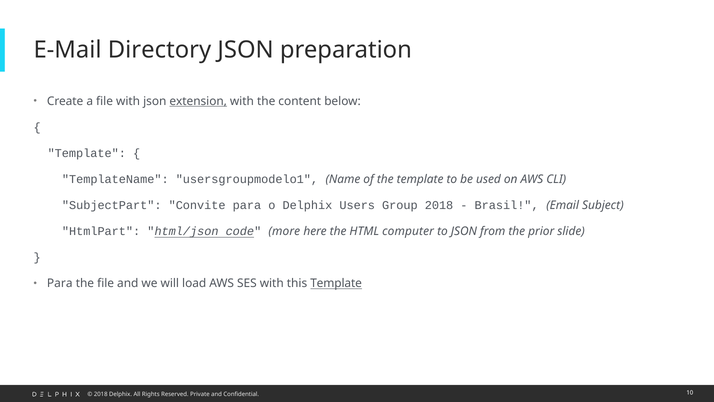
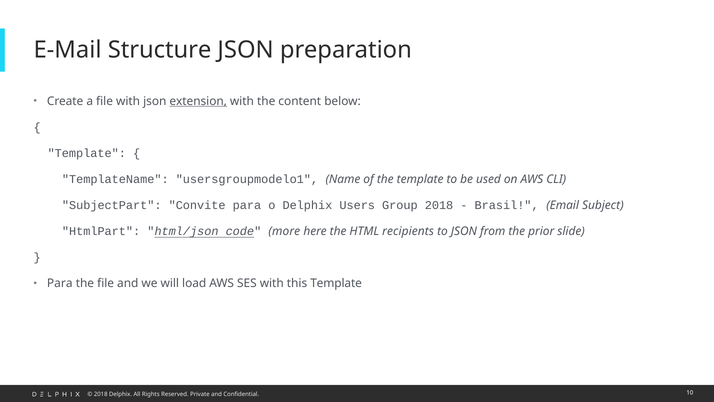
Directory: Directory -> Structure (160, 50)
computer: computer -> recipients (408, 231)
Template underline: present -> none (336, 283)
